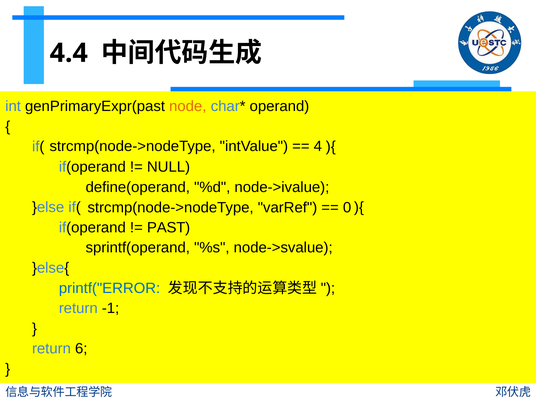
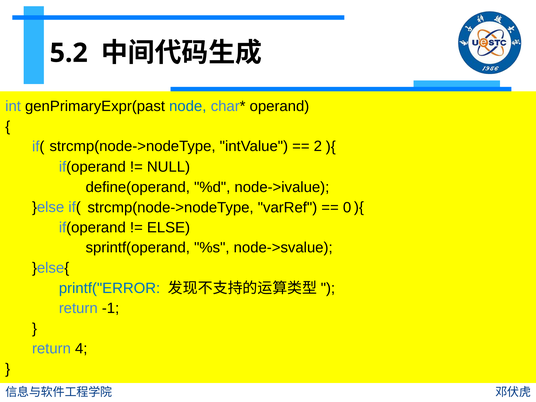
4.4: 4.4 -> 5.2 (69, 53)
node colour: orange -> blue (188, 106)
4: 4 -> 2 (318, 146)
PAST: PAST -> ELSE (169, 228)
6: 6 -> 4 (81, 349)
